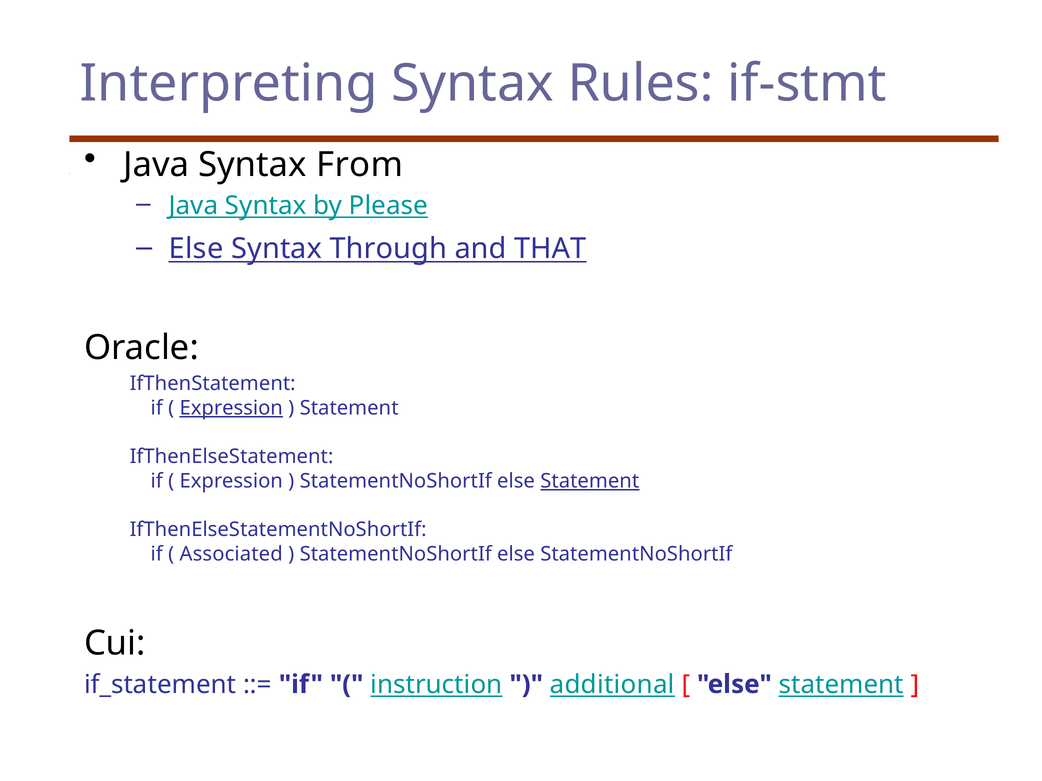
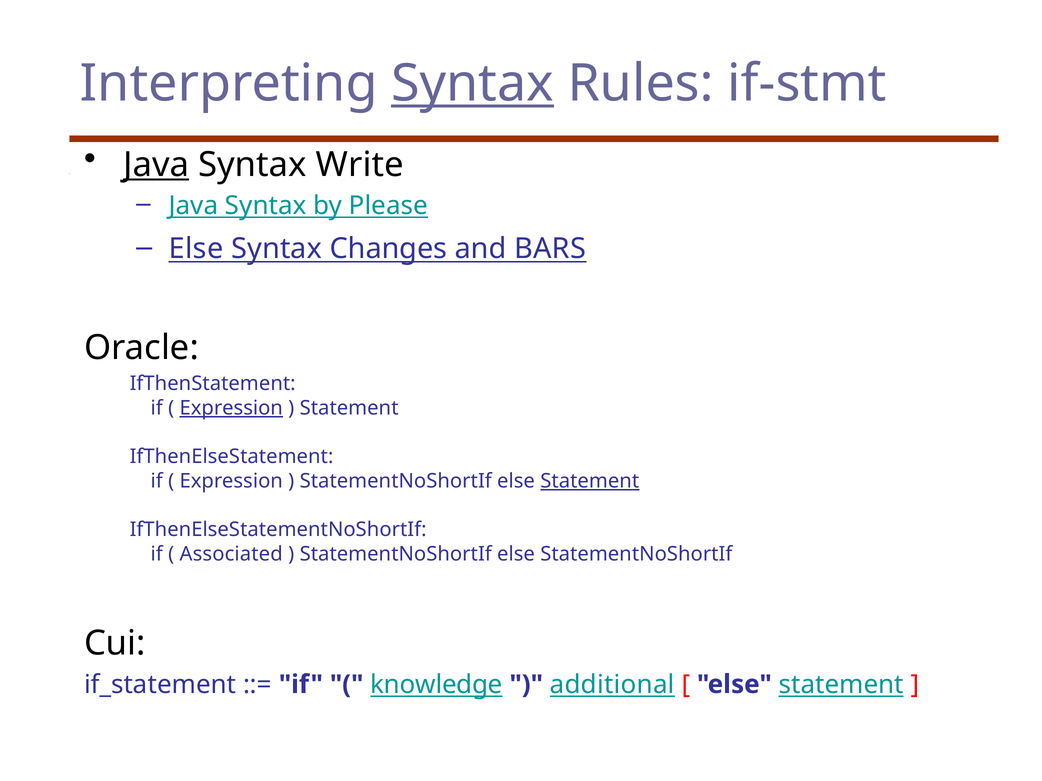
Syntax underline: none -> present (473, 84)
Java underline: none -> present (156, 165)
From: From -> Write (360, 165)
Through: Through -> Changes (388, 249)
THAT: THAT -> BARS (550, 249)
instruction: instruction -> knowledge (436, 685)
